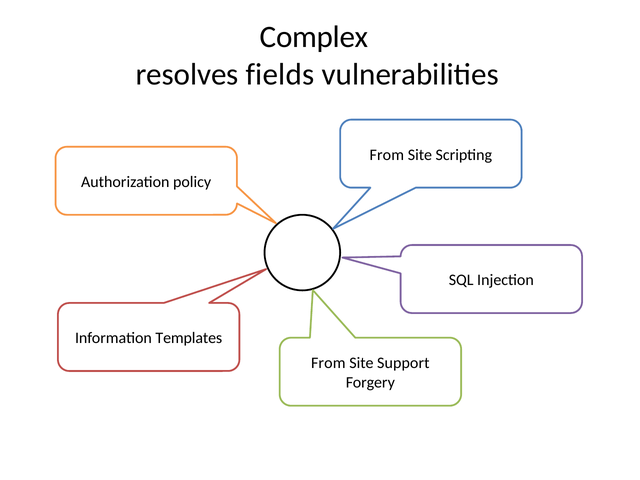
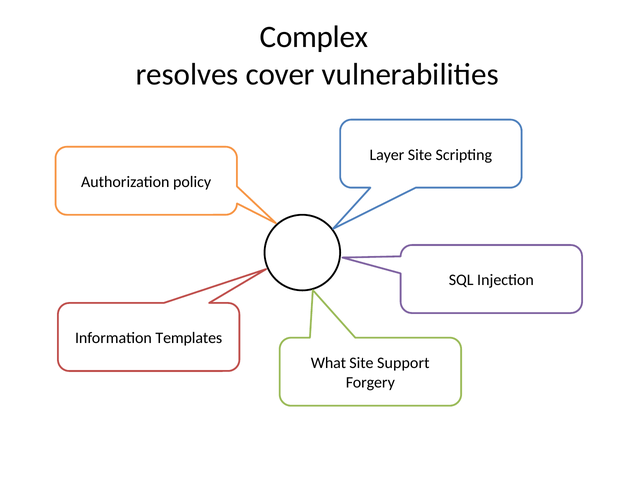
fields: fields -> cover (280, 75)
From: From -> Layer (387, 155)
From: From -> What (328, 363)
